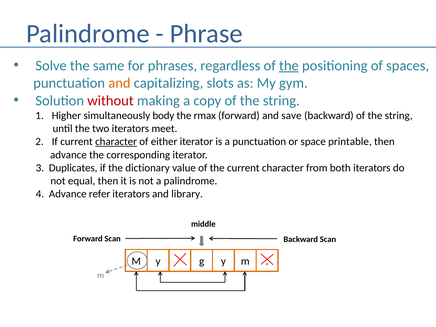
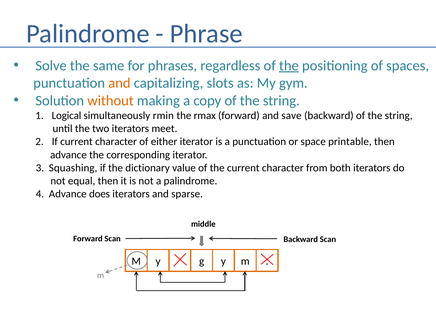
without colour: red -> orange (111, 101)
Higher: Higher -> Logical (66, 116)
body: body -> rmin (163, 116)
character underline: present -> none (116, 142)
Duplicates: Duplicates -> Squashing (73, 168)
refer: refer -> does (100, 194)
library: library -> sparse (187, 194)
